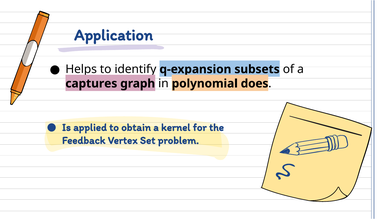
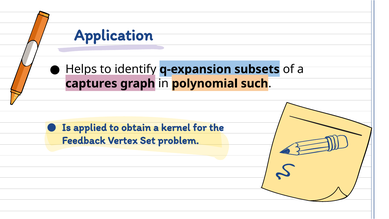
does: does -> such (255, 83)
